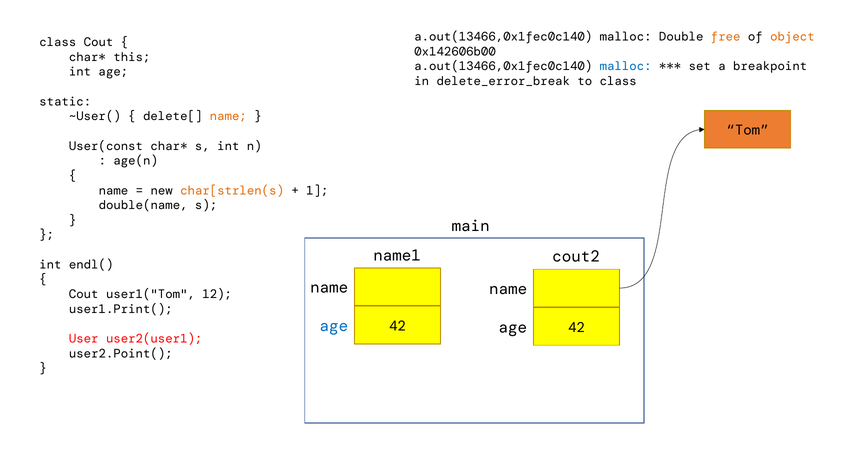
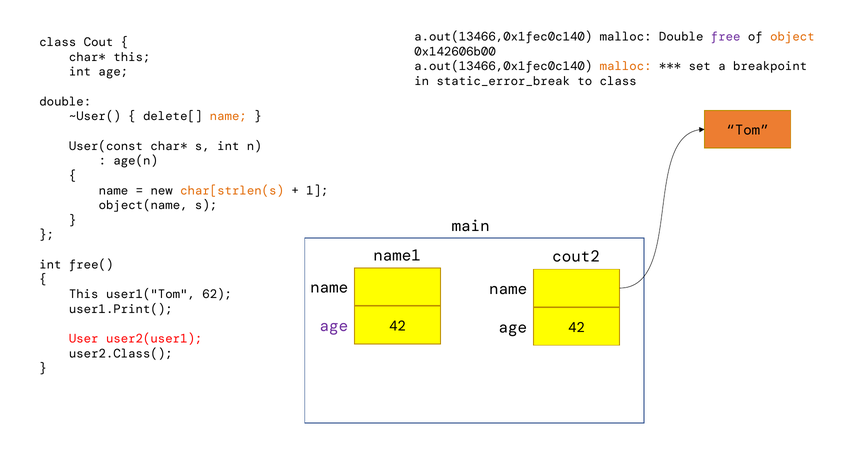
free colour: orange -> purple (726, 37)
malloc colour: blue -> orange (626, 66)
delete_error_break: delete_error_break -> static_error_break (503, 81)
static: static -> double (65, 102)
double(name: double(name -> object(name (143, 205)
endl(: endl( -> free( (91, 264)
Cout: Cout -> This (84, 294)
12: 12 -> 62 (217, 294)
age colour: blue -> purple (334, 326)
user2.Point(: user2.Point( -> user2.Class( (121, 353)
